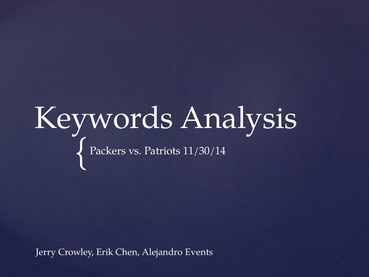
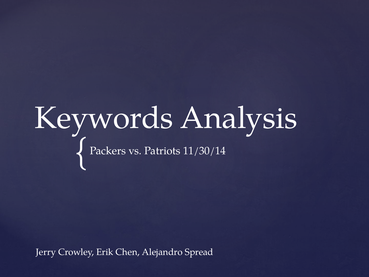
Events: Events -> Spread (199, 252)
